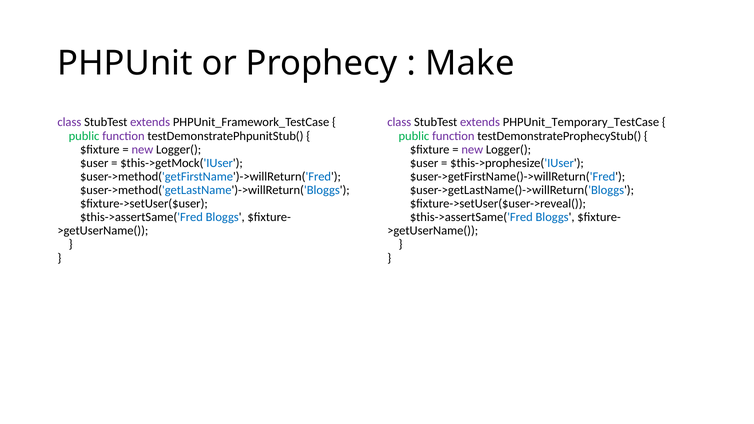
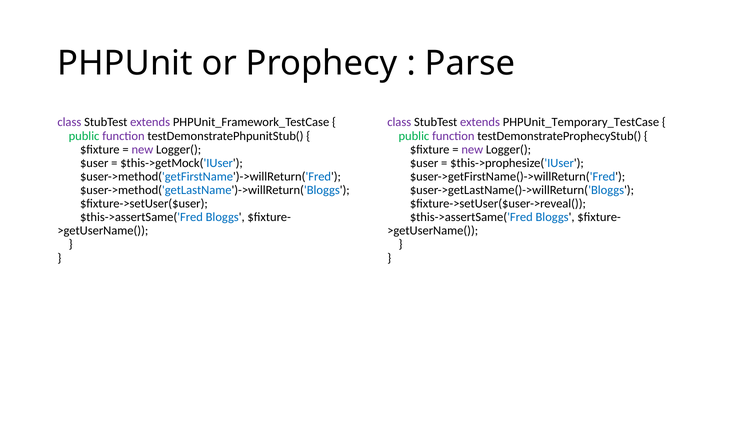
Make: Make -> Parse (470, 63)
